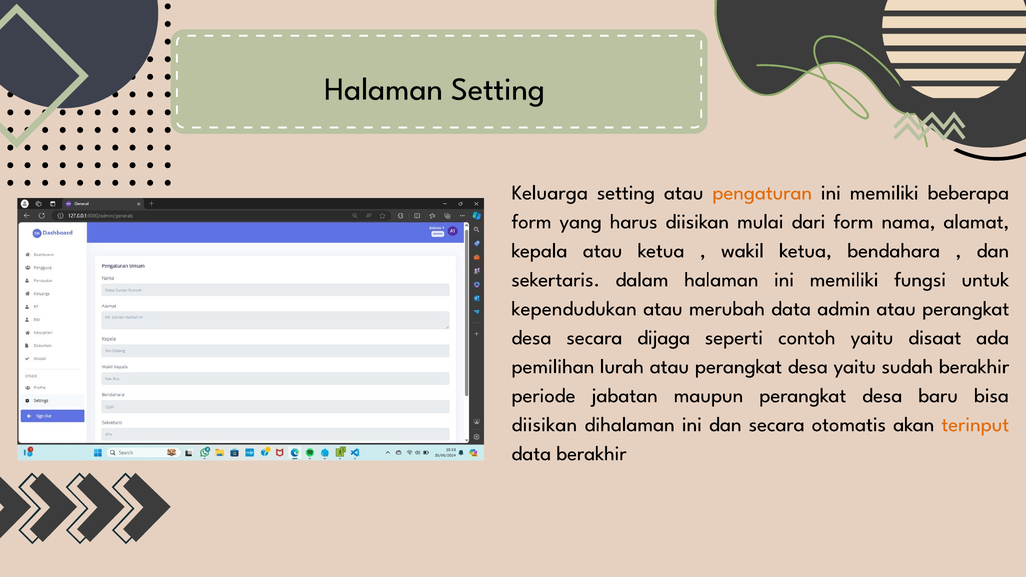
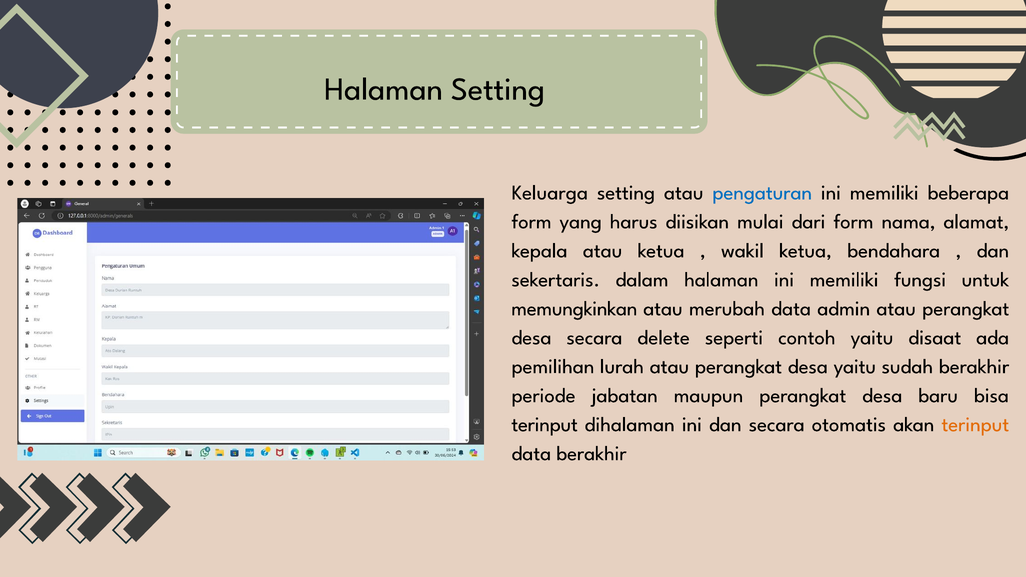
pengaturan colour: orange -> blue (762, 193)
kependudukan: kependudukan -> memungkinkan (574, 309)
dijaga: dijaga -> delete (664, 337)
diisikan: diisikan -> terinput (545, 424)
